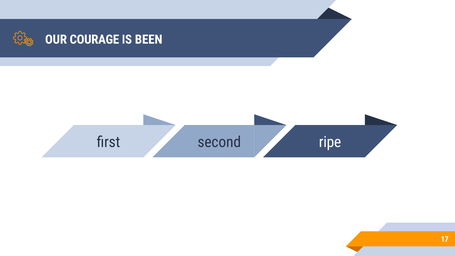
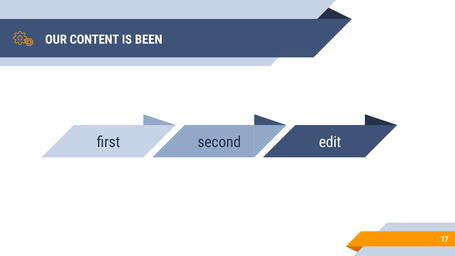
COURAGE: COURAGE -> CONTENT (94, 39)
ripe: ripe -> edit (330, 142)
